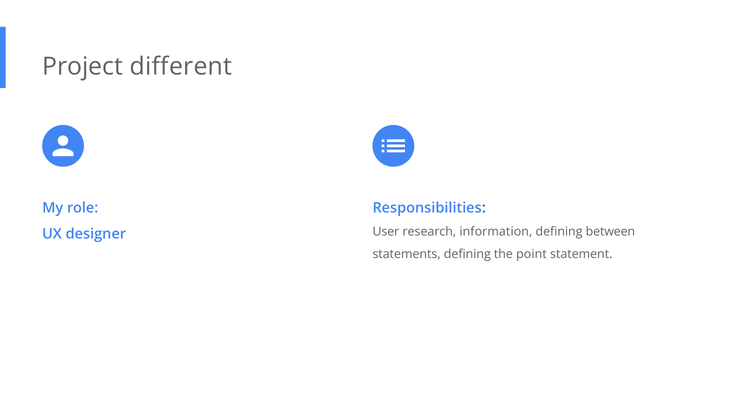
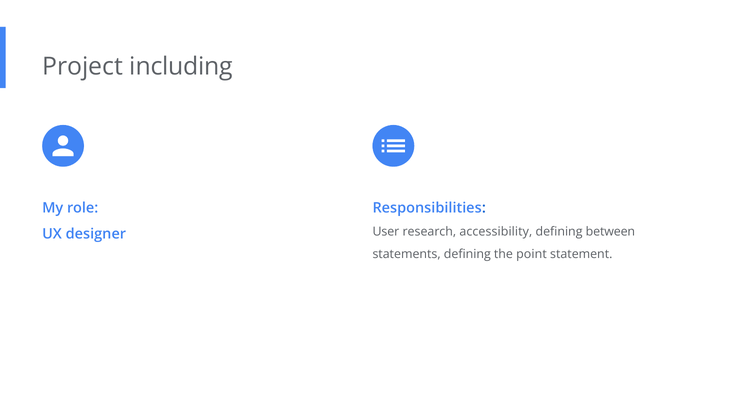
different: different -> including (181, 67)
information: information -> accessibility (496, 232)
